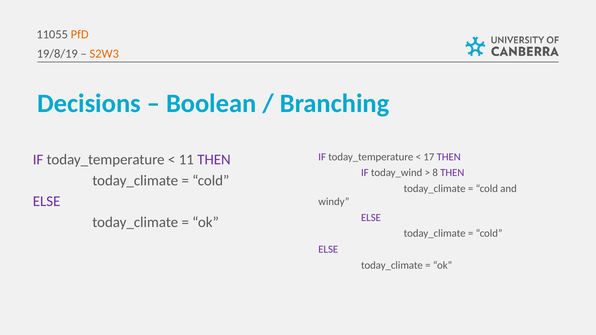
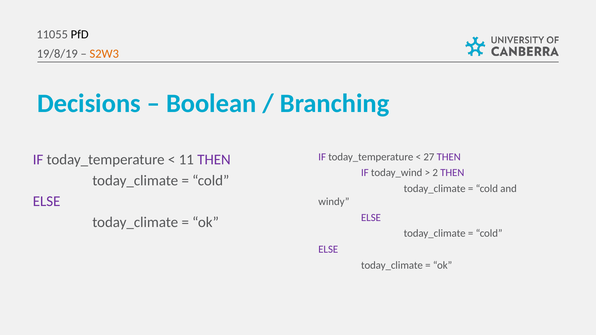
PfD colour: orange -> black (80, 35)
17: 17 -> 27 (429, 157)
8: 8 -> 2 (435, 173)
